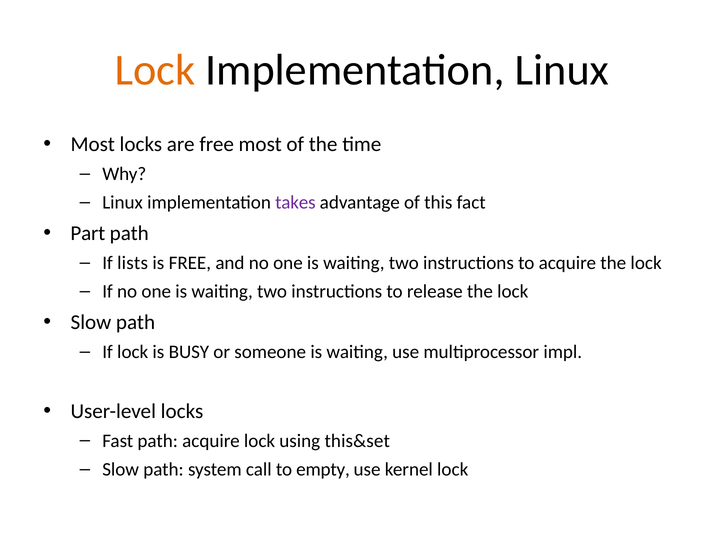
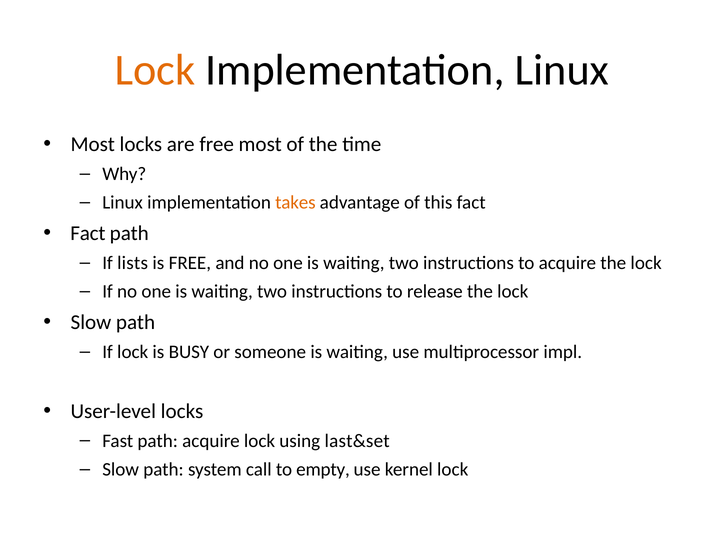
takes colour: purple -> orange (295, 203)
Part: Part -> Fact (88, 233)
this&set: this&set -> last&set (357, 441)
